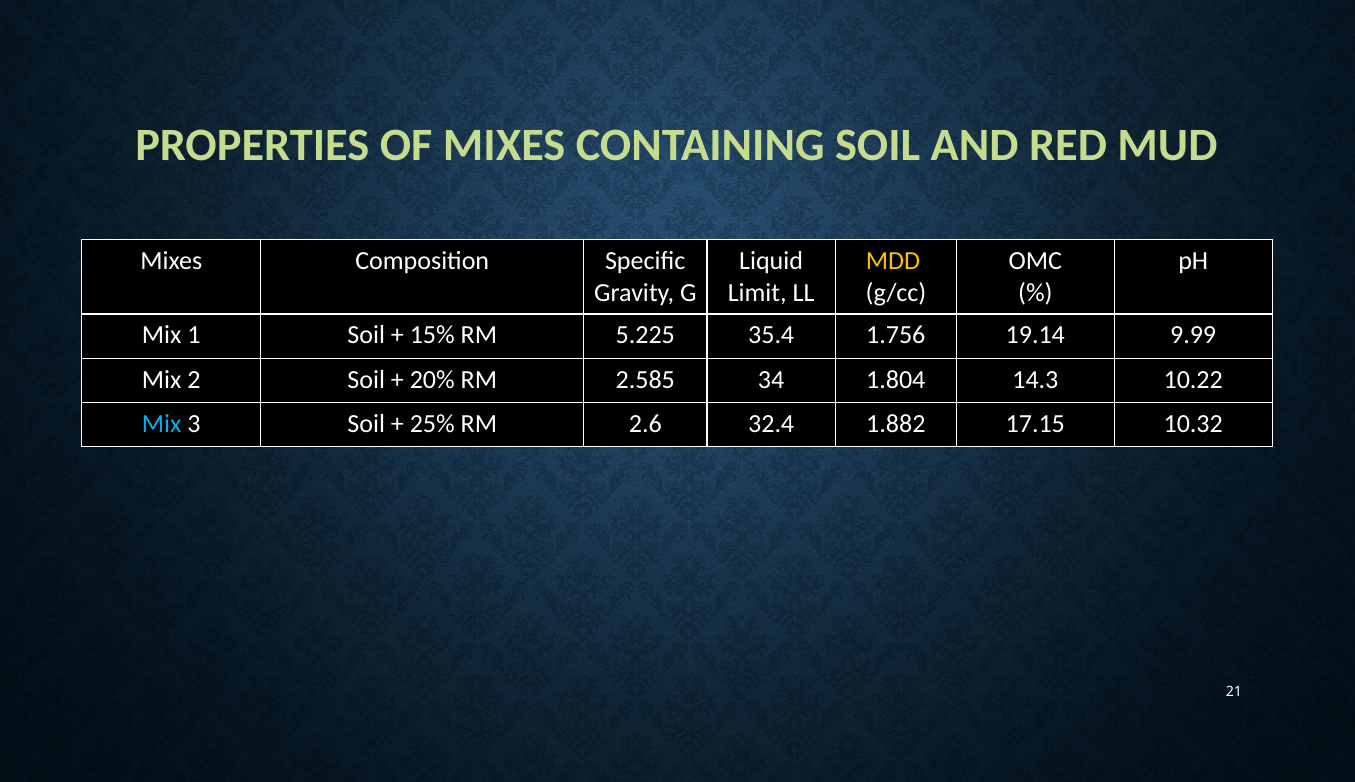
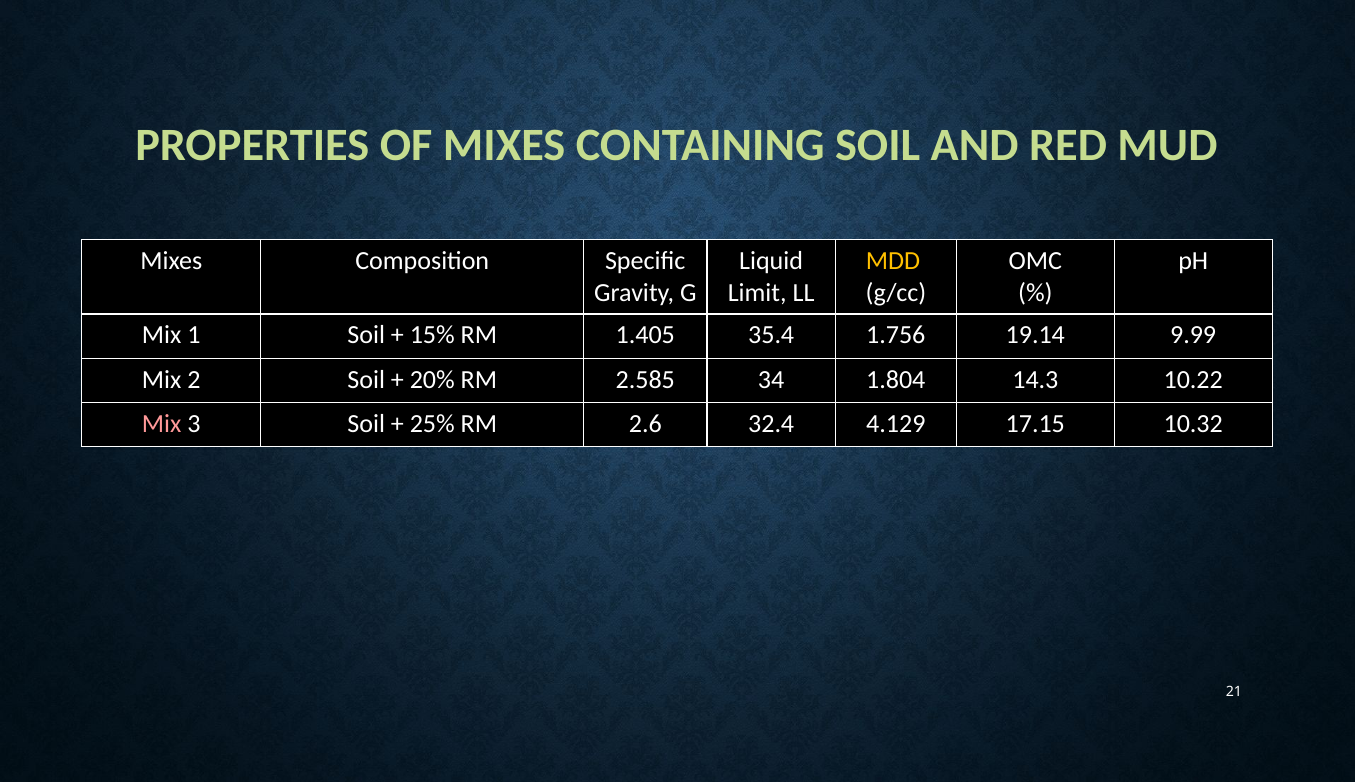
5.225: 5.225 -> 1.405 (645, 335)
Mix colour: light blue -> pink (162, 424)
1.882: 1.882 -> 4.129 (896, 424)
